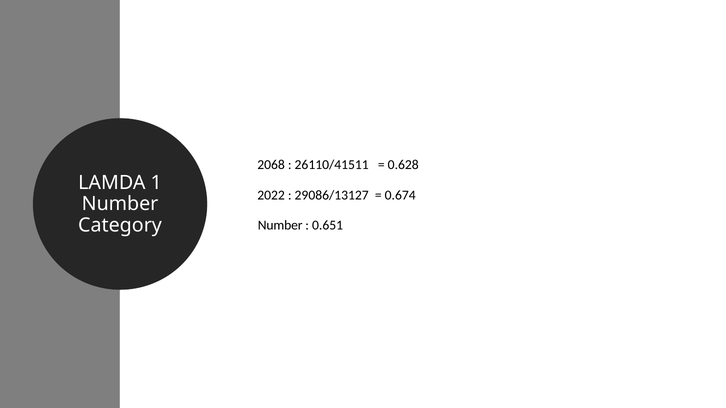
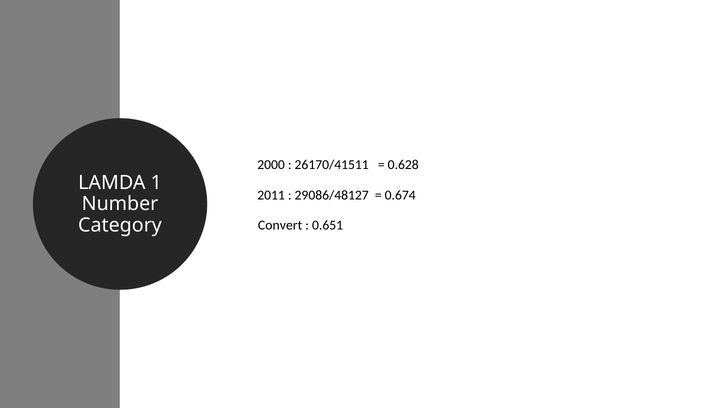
2068: 2068 -> 2000 (271, 165)
26110/41511: 26110/41511 -> 26170/41511 (332, 165)
2022: 2022 -> 2011 (271, 195)
29086/13127: 29086/13127 -> 29086/48127 (332, 195)
Number: Number -> Convert (280, 226)
